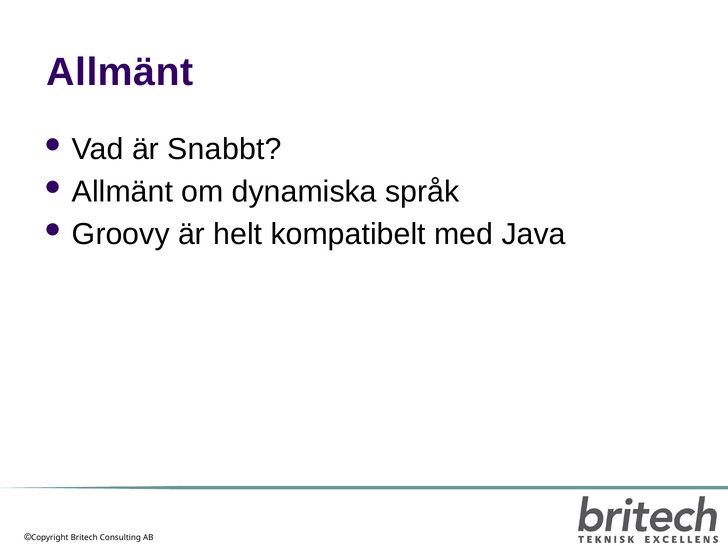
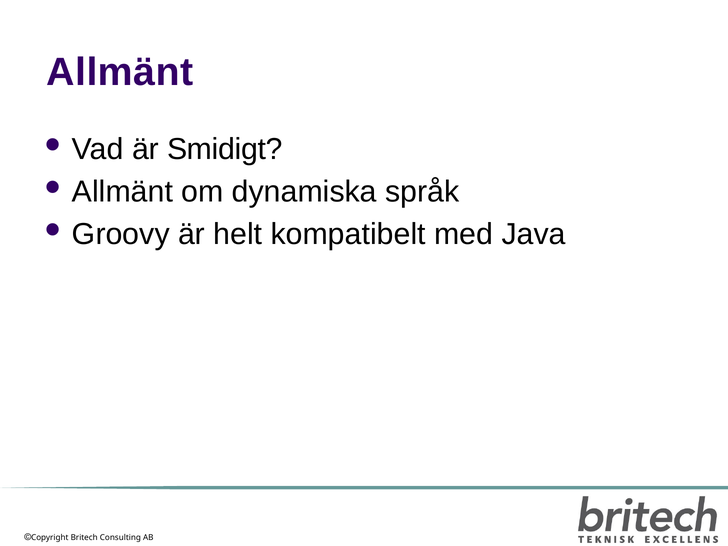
Snabbt: Snabbt -> Smidigt (225, 149)
